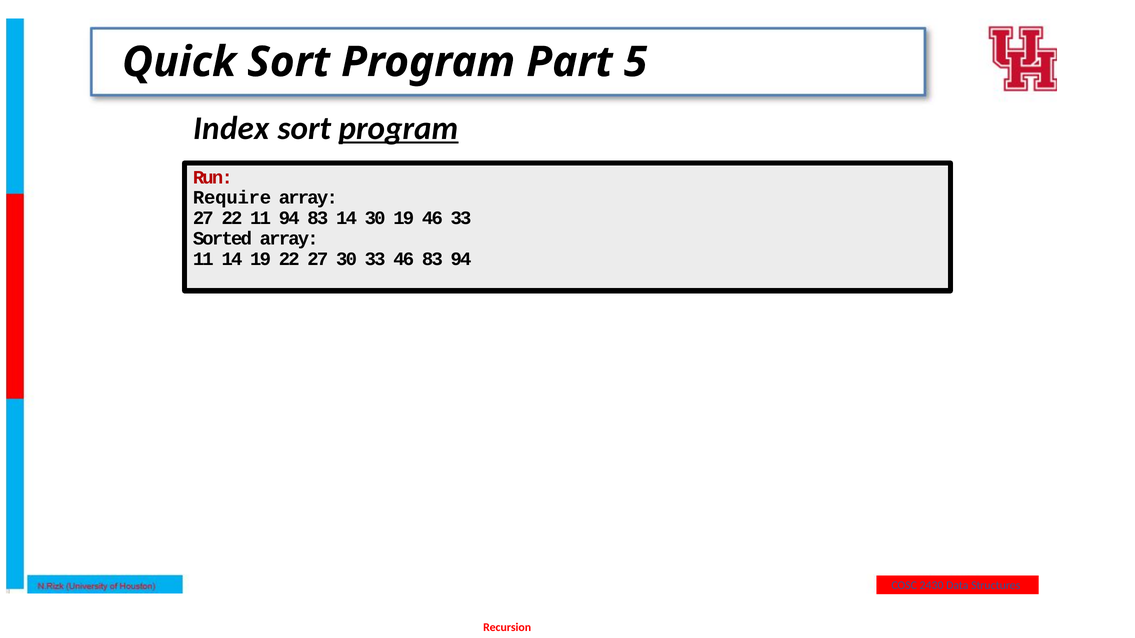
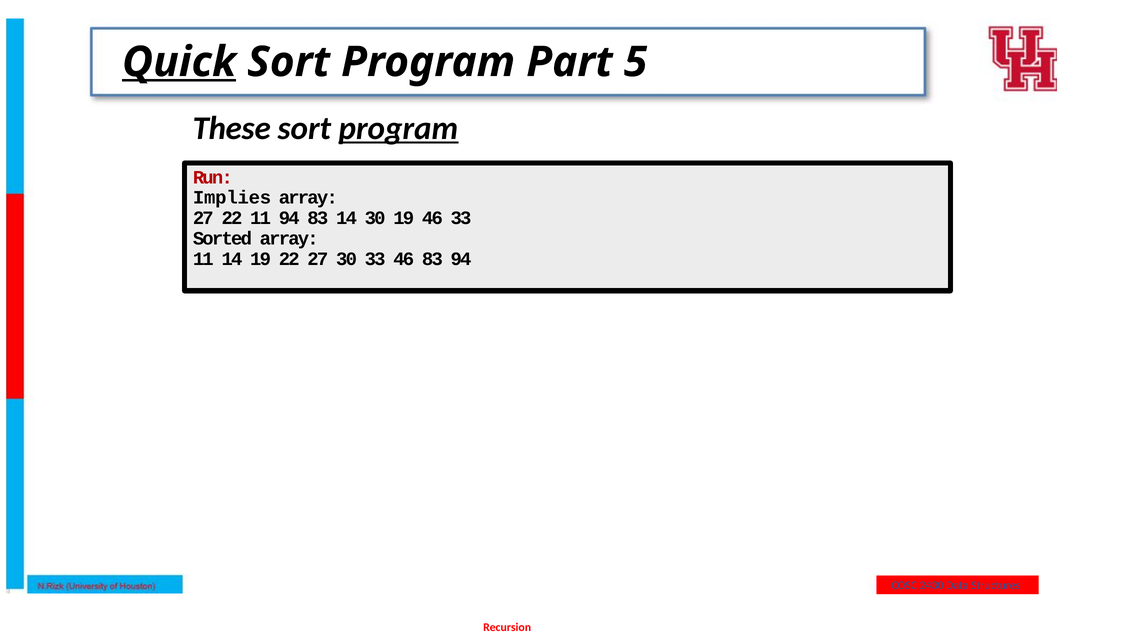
Quick underline: none -> present (179, 62)
Index: Index -> These (232, 128)
Require: Require -> Implies (232, 198)
